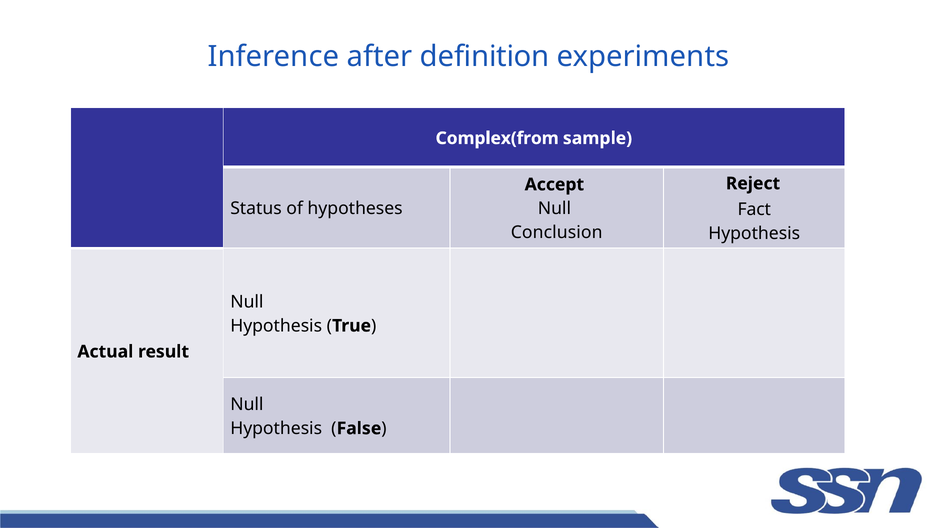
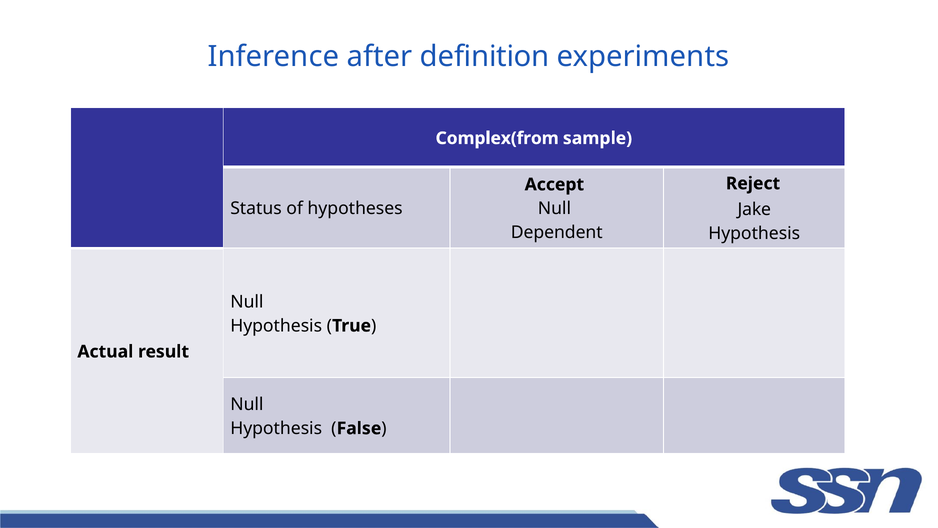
Fact: Fact -> Jake (754, 209)
Conclusion: Conclusion -> Dependent (557, 232)
